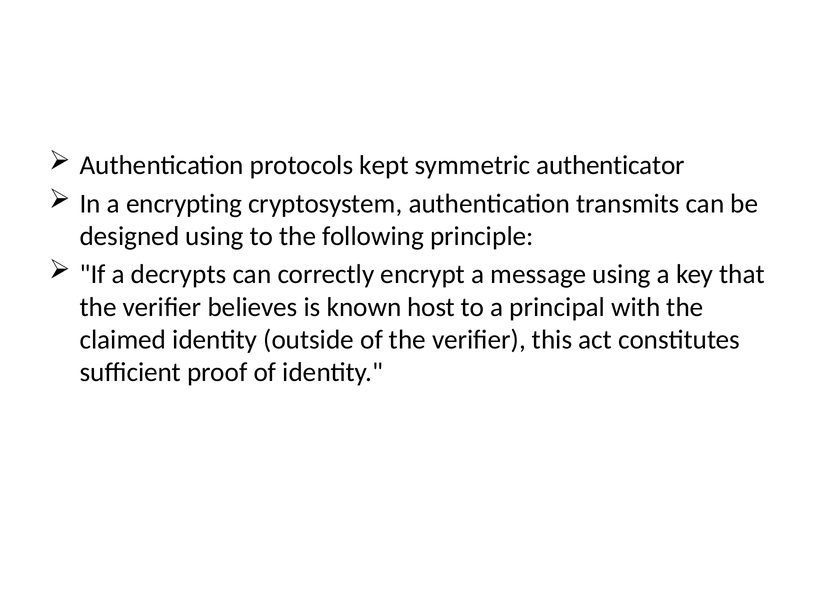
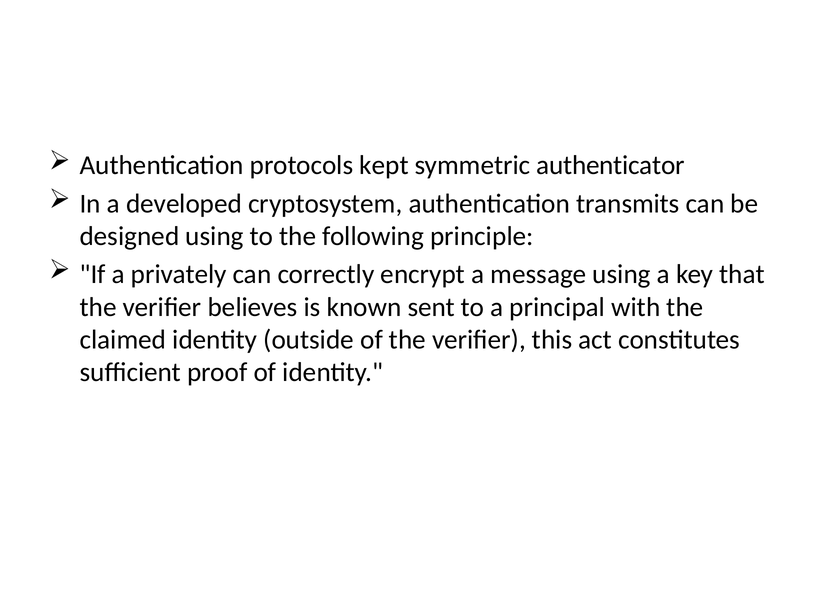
encrypting: encrypting -> developed (184, 203)
decrypts: decrypts -> privately (179, 274)
host: host -> sent (431, 307)
